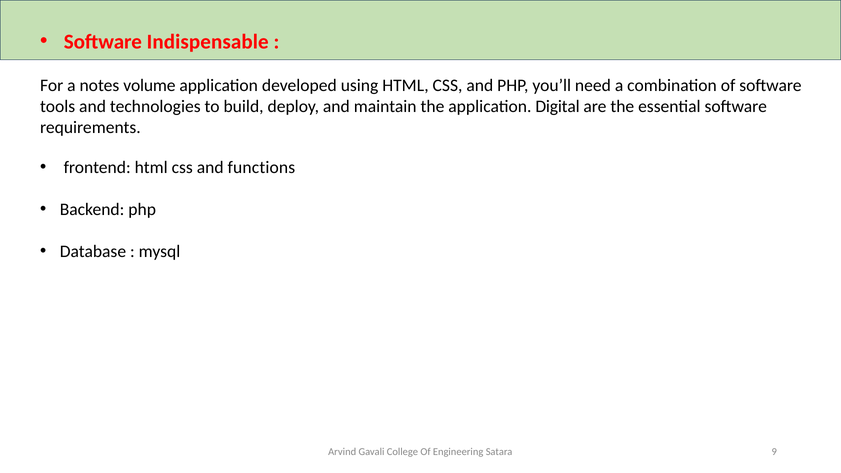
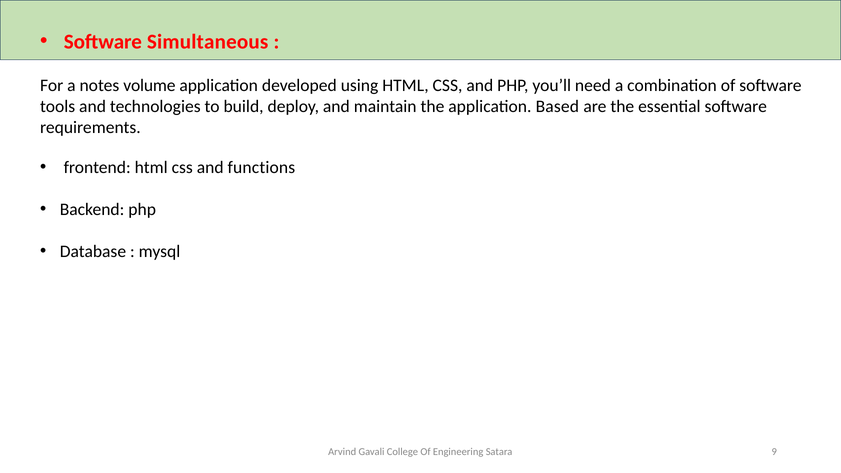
Indispensable: Indispensable -> Simultaneous (208, 42)
Digital: Digital -> Based (557, 107)
